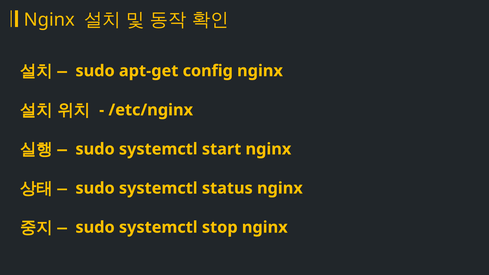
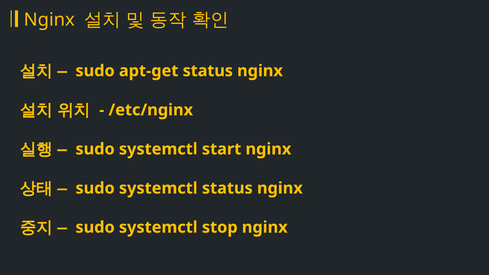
apt-get config: config -> status (208, 71)
